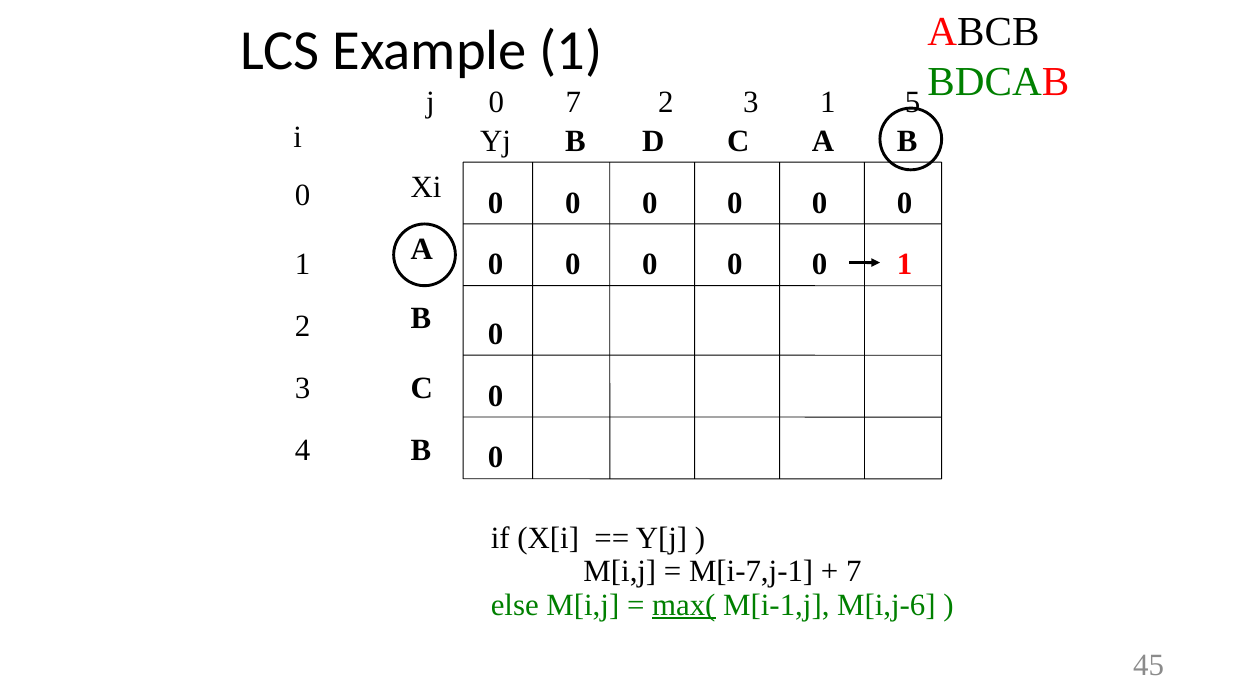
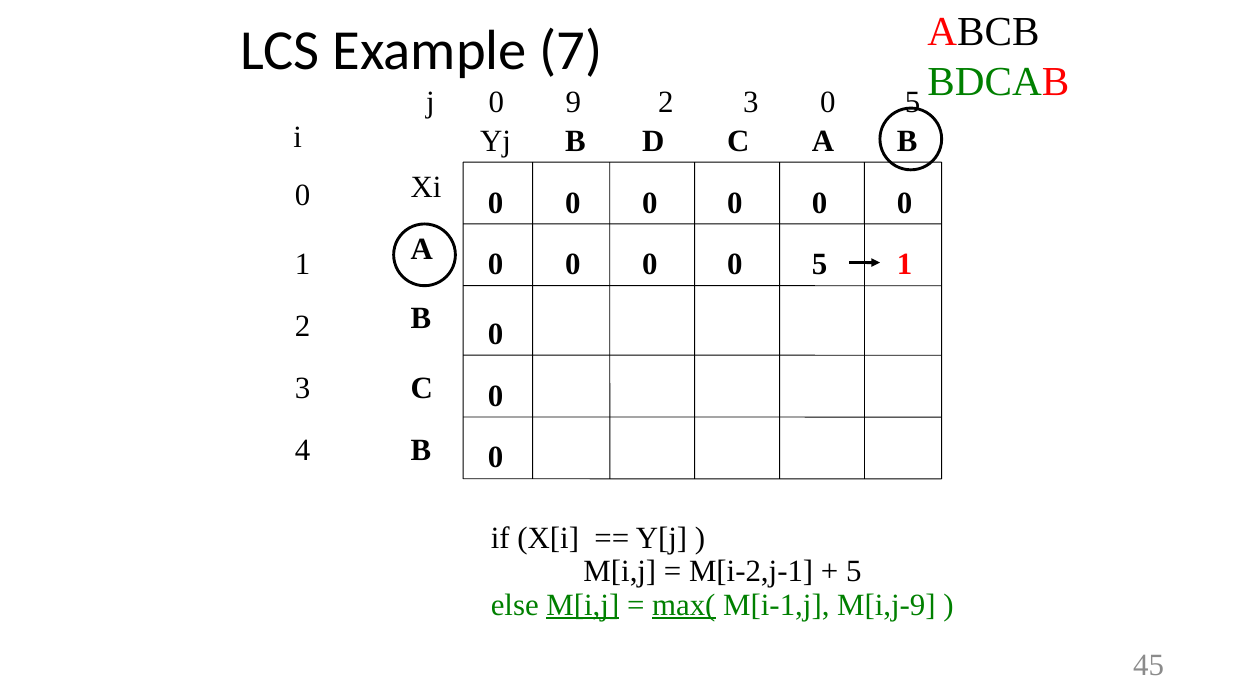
Example 1: 1 -> 7 (571, 51)
0 7: 7 -> 9 (573, 102)
3 1: 1 -> 0 (828, 102)
0: 0 -> 5 (820, 265)
M[i-7,j-1: M[i-7,j-1 -> M[i-2,j-1 (751, 572)
7: 7 -> 5 (854, 572)
M[i,j underline: none -> present (583, 605)
M[i,j-6: M[i,j-6 -> M[i,j-9 (886, 605)
